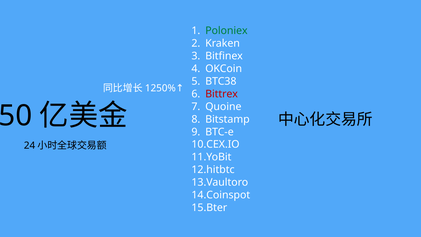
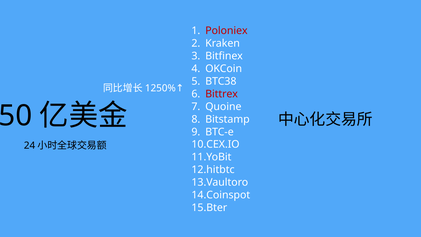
Poloniex colour: green -> red (226, 31)
